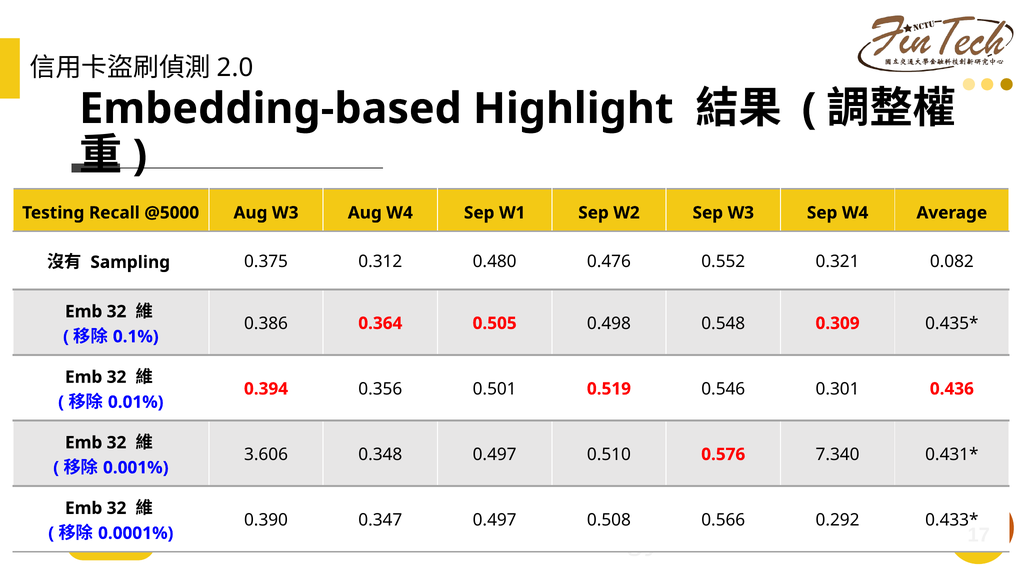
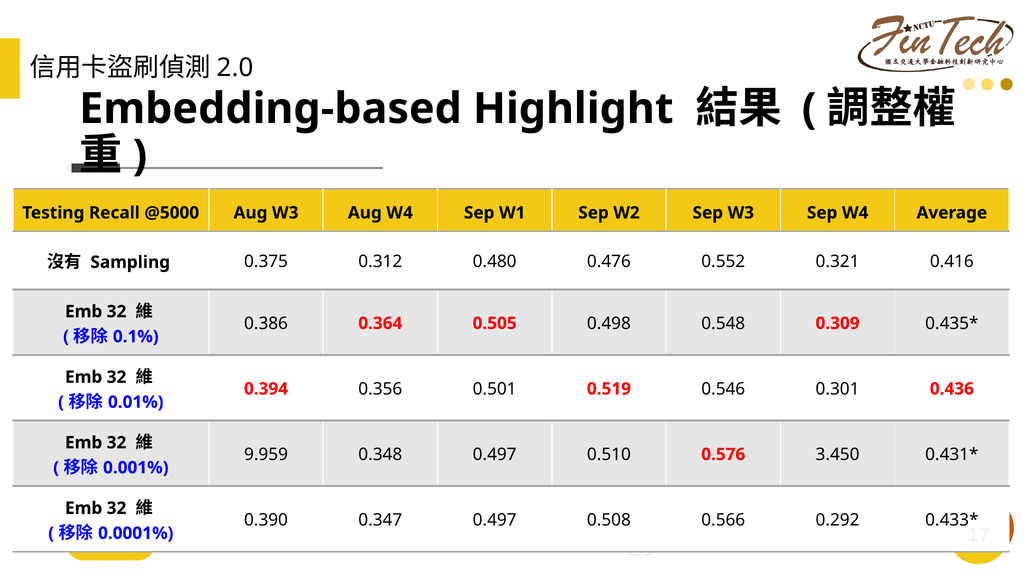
0.082: 0.082 -> 0.416 (952, 261)
3.606: 3.606 -> 9.959 (266, 454)
7.340: 7.340 -> 3.450 (838, 454)
